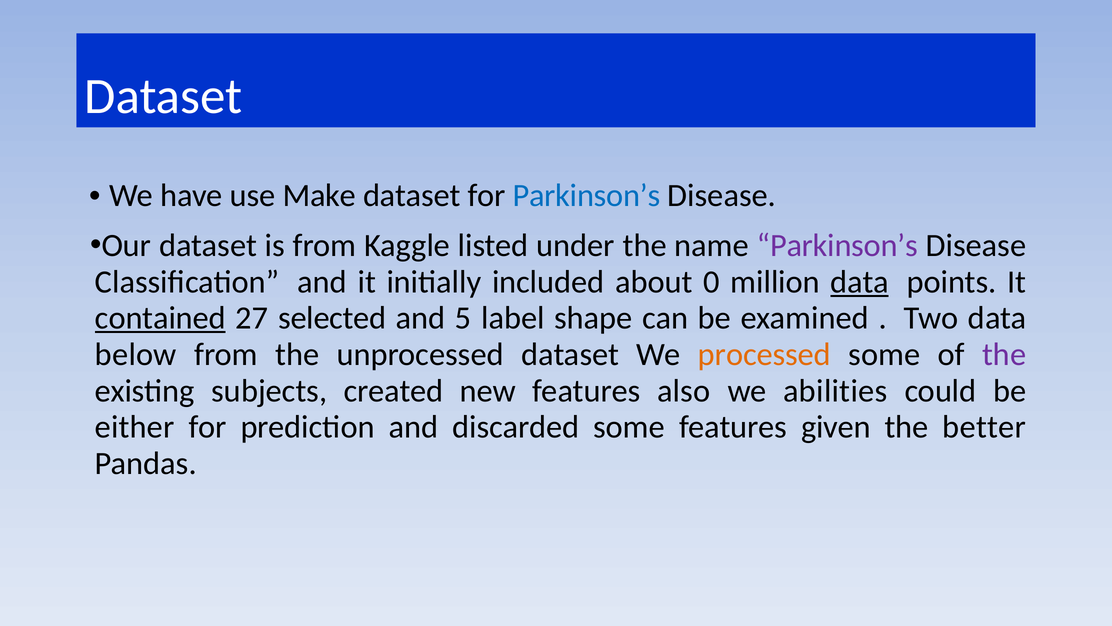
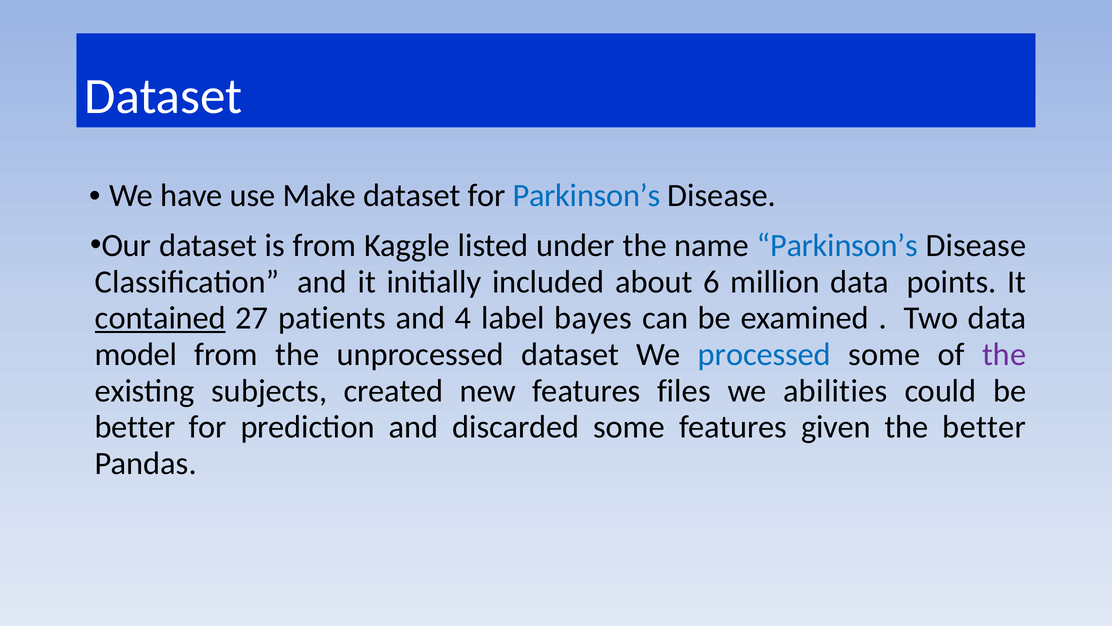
Parkinson’s colour: purple -> blue (837, 246)
0: 0 -> 6 (711, 282)
data underline: present -> none (860, 282)
selected: selected -> patients (332, 318)
5: 5 -> 4 (463, 318)
shape: shape -> bayes (593, 318)
below: below -> model (136, 354)
processed colour: orange -> blue (764, 354)
also: also -> files (684, 390)
either: either -> better (135, 427)
